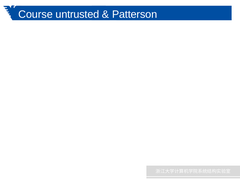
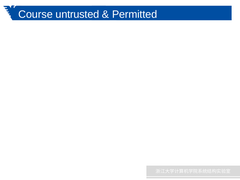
Patterson: Patterson -> Permitted (135, 14)
